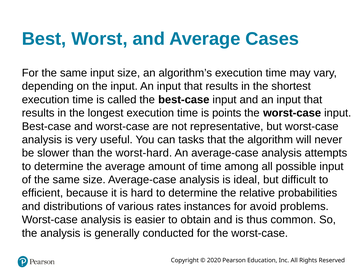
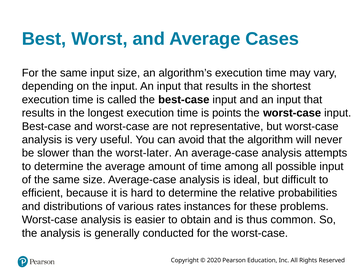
tasks: tasks -> avoid (191, 140)
worst-hard: worst-hard -> worst-later (144, 153)
avoid: avoid -> these (263, 206)
